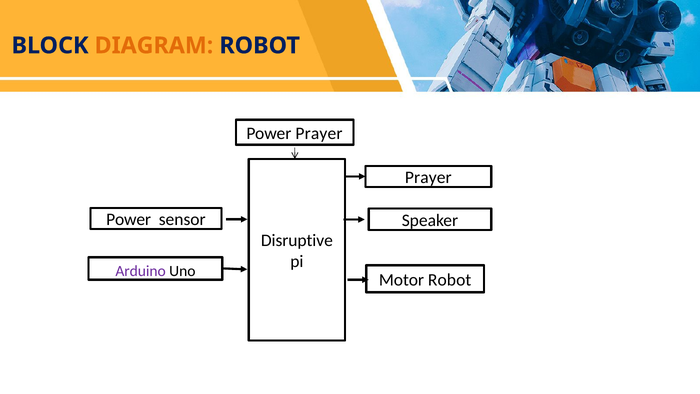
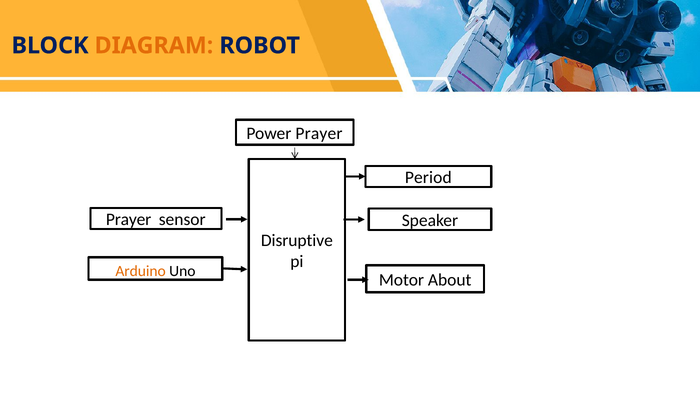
Prayer: Prayer -> Period (428, 178)
Power: Power -> Prayer (129, 220)
Arduino colour: purple -> orange (141, 271)
Motor Robot: Robot -> About (450, 280)
